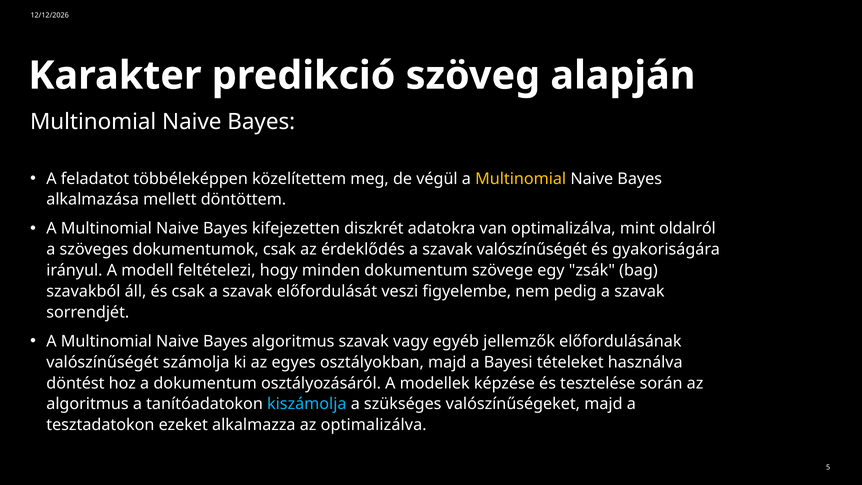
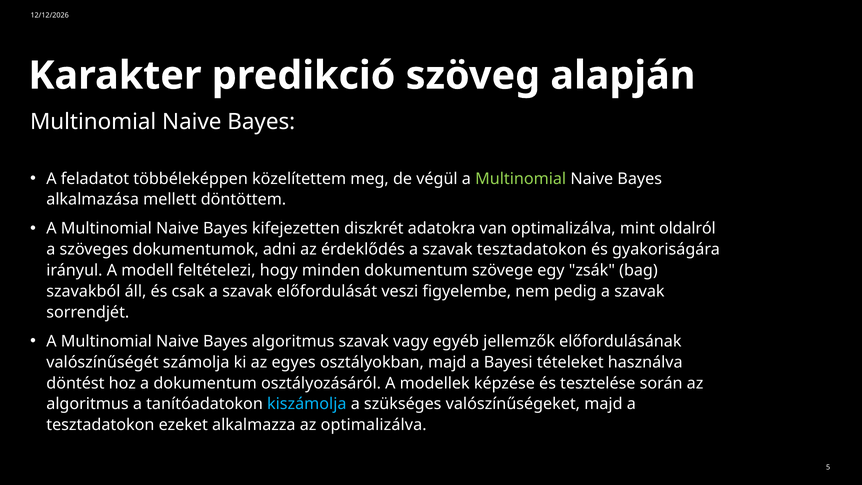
Multinomial colour: yellow -> light green (521, 179)
dokumentumok csak: csak -> adni (279, 250)
szavak valószínűségét: valószínűségét -> tesztadatokon (532, 250)
